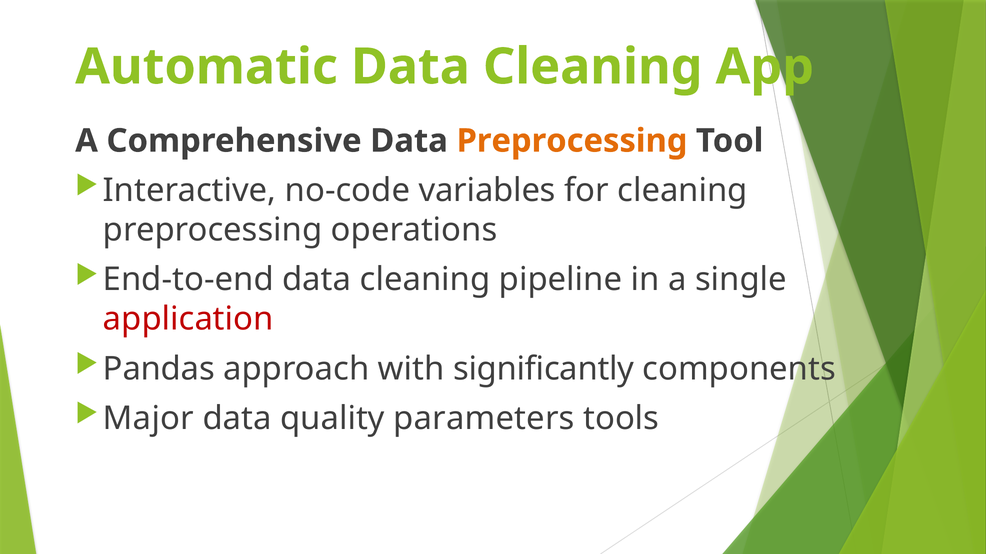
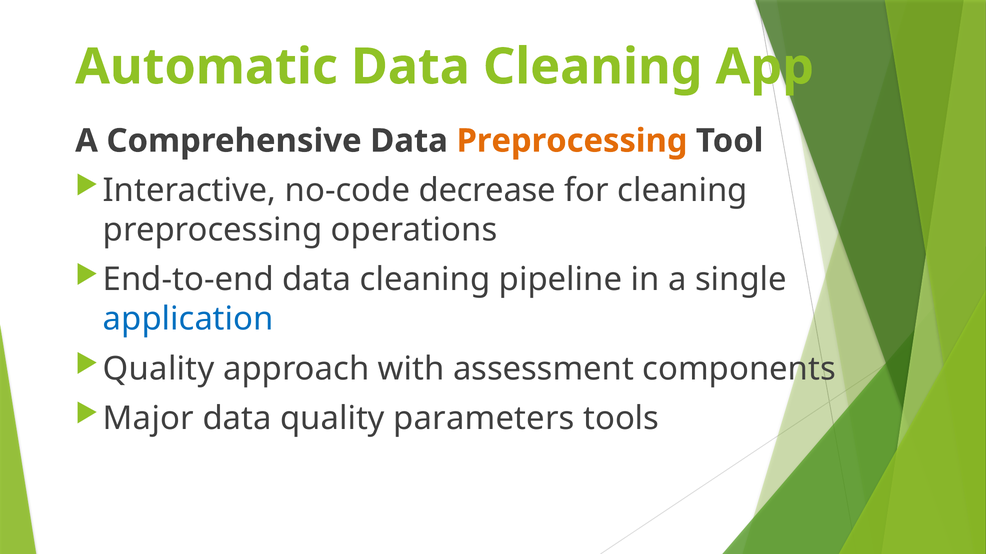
variables: variables -> decrease (487, 191)
application colour: red -> blue (188, 319)
Pandas: Pandas -> Quality (159, 369)
significantly: significantly -> assessment (543, 369)
